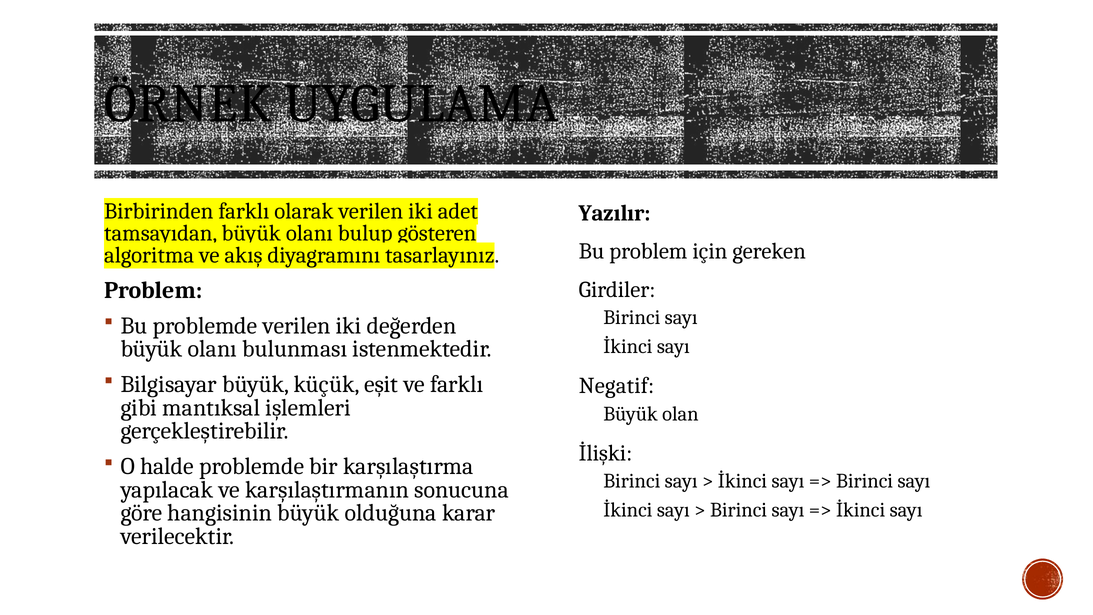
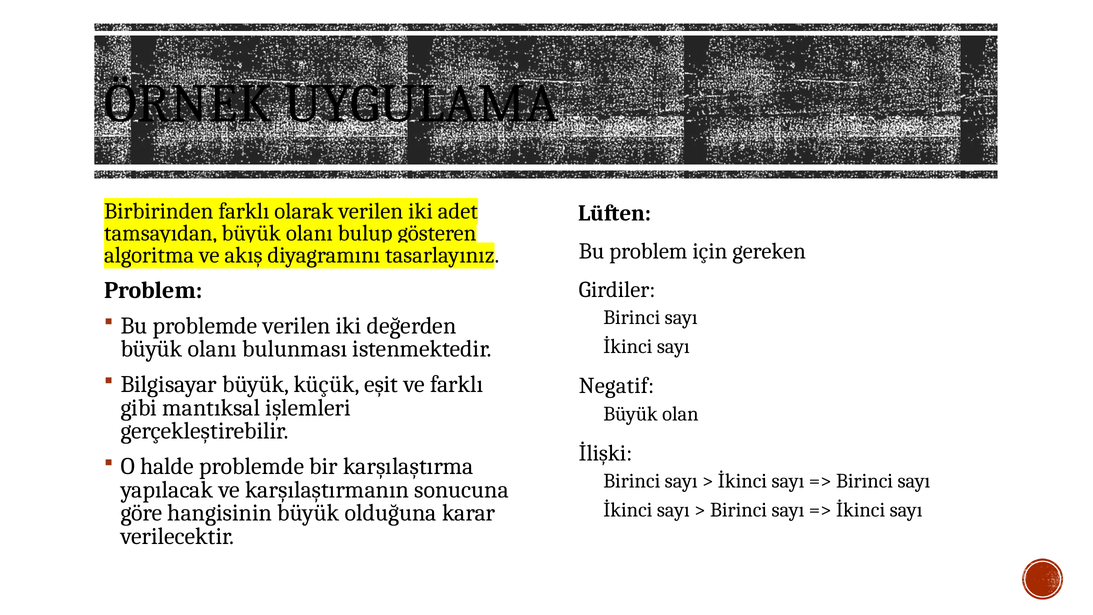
Yazılır: Yazılır -> Lüften (615, 213)
